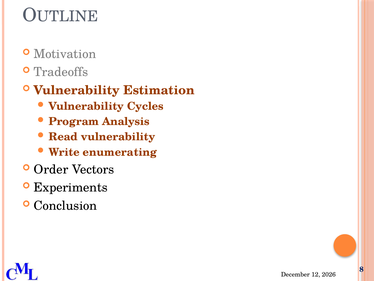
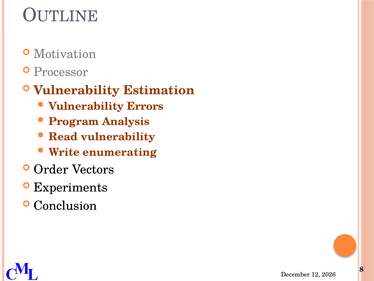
Tradeoffs: Tradeoffs -> Processor (61, 72)
Cycles: Cycles -> Errors (145, 106)
